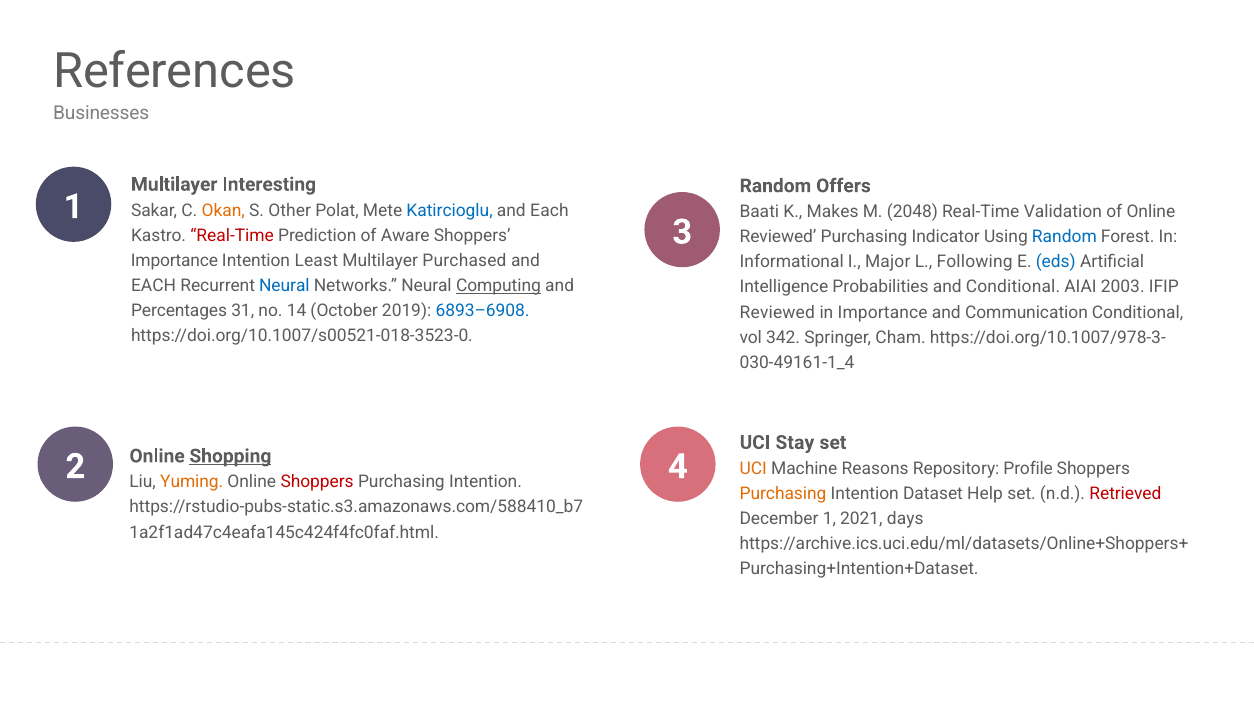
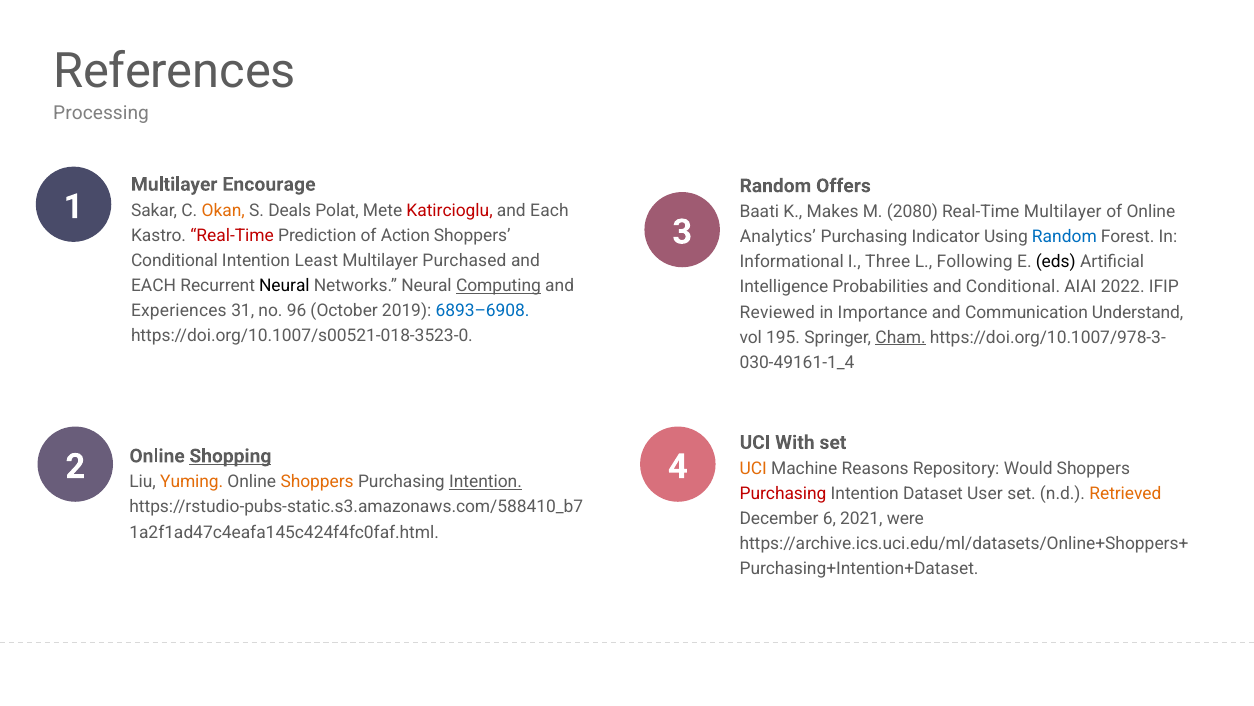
Businesses: Businesses -> Processing (101, 113)
Interesting: Interesting -> Encourage (269, 184)
Other: Other -> Deals (290, 210)
Katircioglu colour: blue -> red (450, 210)
2048: 2048 -> 2080 (912, 212)
Real-Time Validation: Validation -> Multilayer (1063, 212)
Aware: Aware -> Action (405, 235)
Reviewed: Reviewed -> Analytics (778, 237)
Importance: Importance -> Conditional (174, 260)
Major: Major -> Three (888, 262)
eds colour: blue -> black (1056, 262)
Neural colour: blue -> black (284, 285)
2003: 2003 -> 2022 (1123, 287)
Percentages: Percentages -> Experiences (179, 311)
14: 14 -> 96 (297, 311)
Communication Conditional: Conditional -> Understand (1138, 312)
342: 342 -> 195 (783, 337)
Cham underline: none -> present (901, 337)
Stay: Stay -> With (795, 442)
Profile: Profile -> Would (1028, 468)
Shoppers colour: red -> orange (317, 482)
Intention underline: none -> present (485, 482)
Purchasing colour: orange -> red (783, 493)
Help: Help -> User (985, 493)
Retrieved colour: red -> orange (1125, 493)
December 1: 1 -> 6 (829, 518)
days: days -> were (905, 518)
